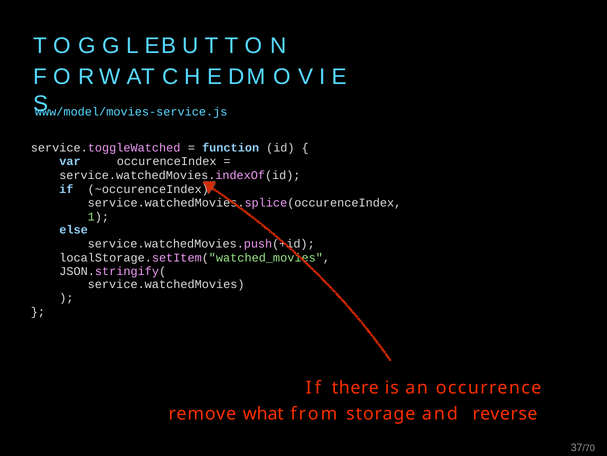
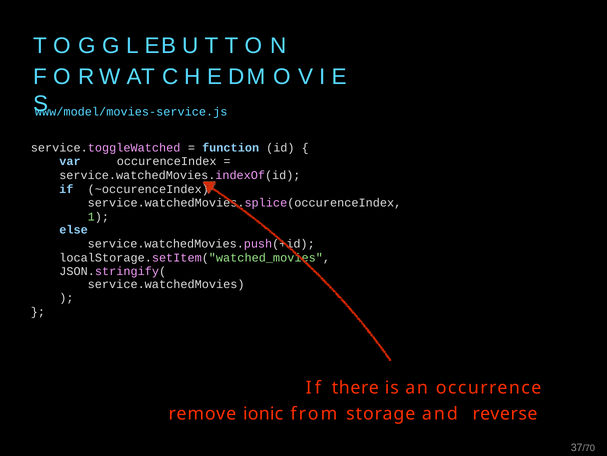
what: what -> ionic (263, 413)
